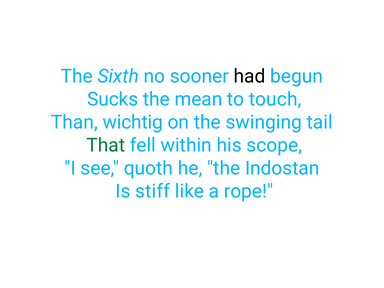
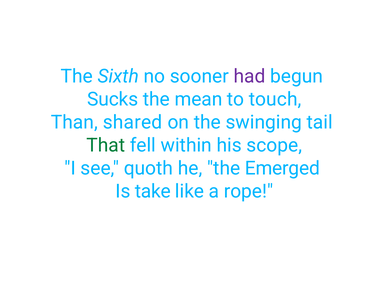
had colour: black -> purple (250, 76)
wichtig: wichtig -> shared (133, 122)
Indostan: Indostan -> Emerged (282, 168)
stiff: stiff -> take (153, 191)
